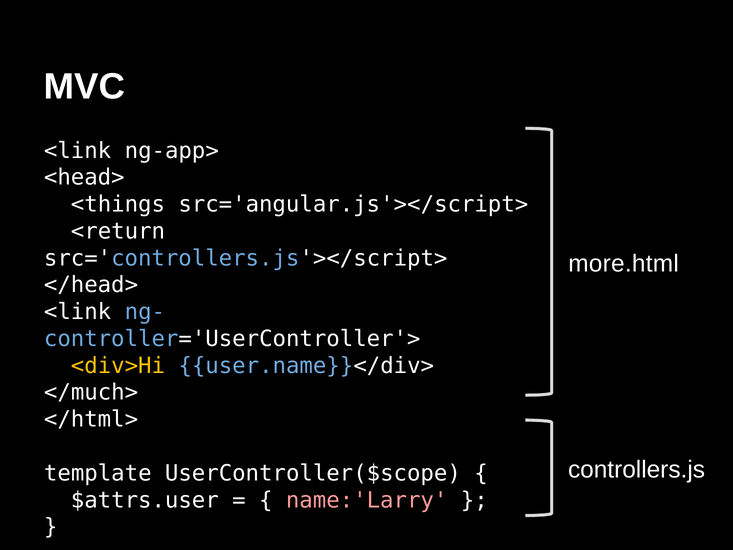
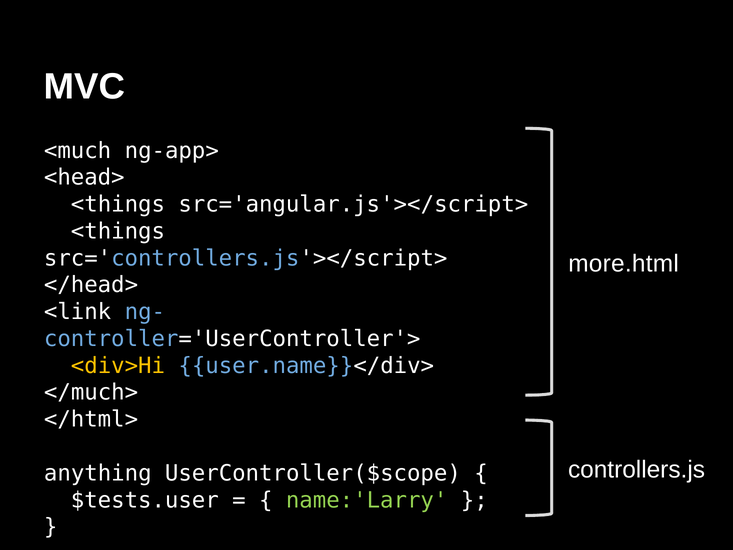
<link: <link -> <much (78, 151)
<return: <return -> <things (118, 231)
template: template -> anything (98, 473)
$attrs.user: $attrs.user -> $tests.user (145, 500)
name:'Larry colour: pink -> light green (367, 500)
